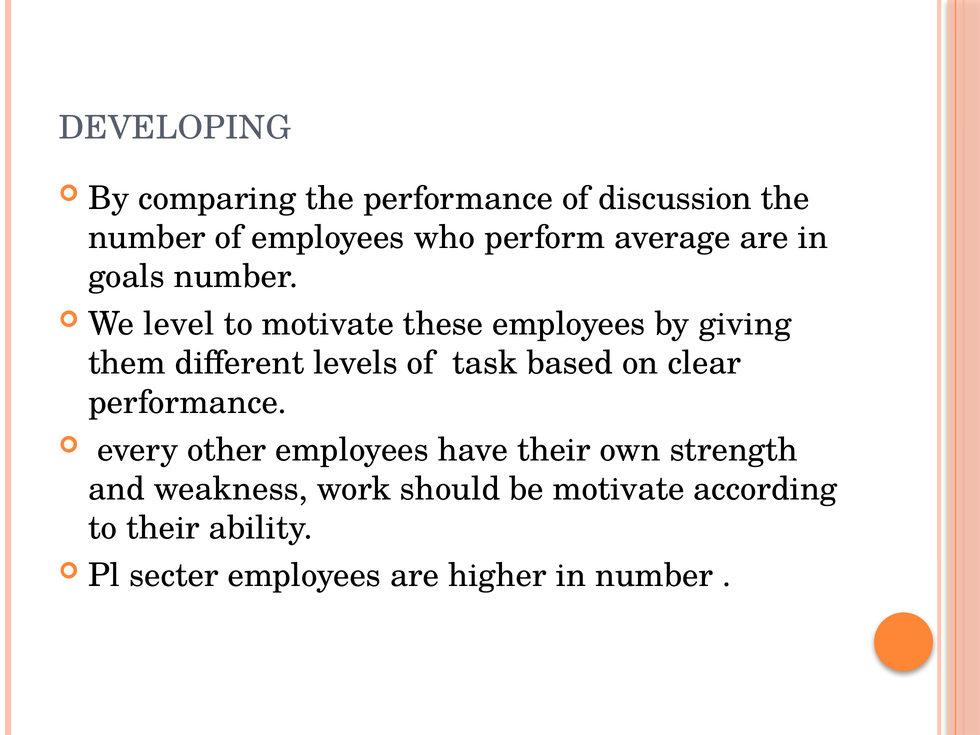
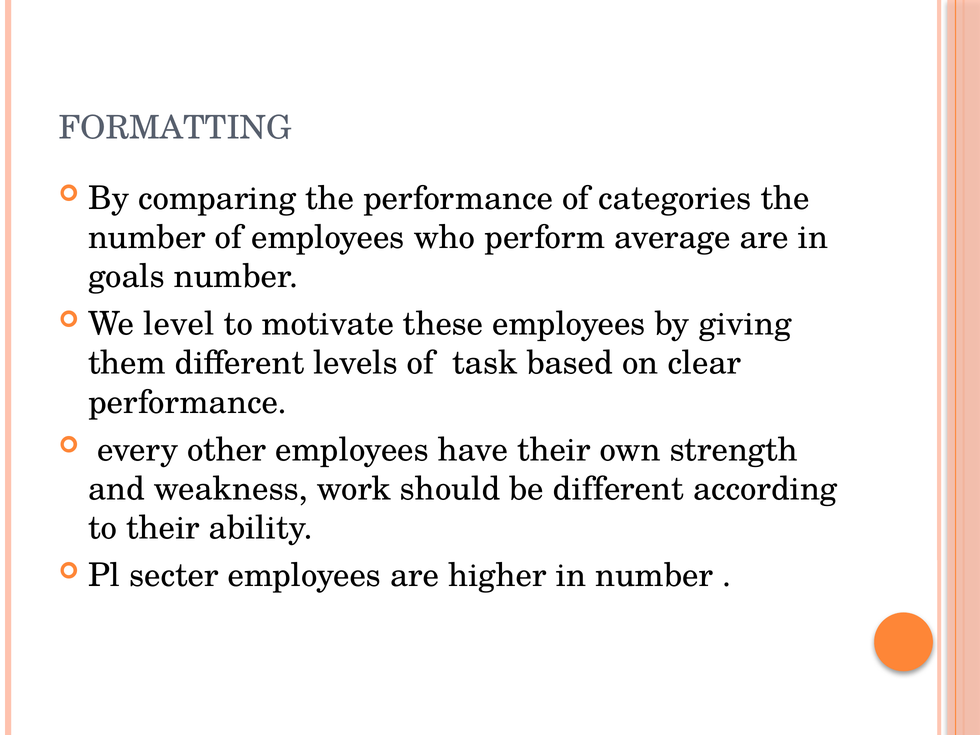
DEVELOPING: DEVELOPING -> FORMATTING (175, 128)
discussion: discussion -> categories (675, 198)
be motivate: motivate -> different (619, 489)
